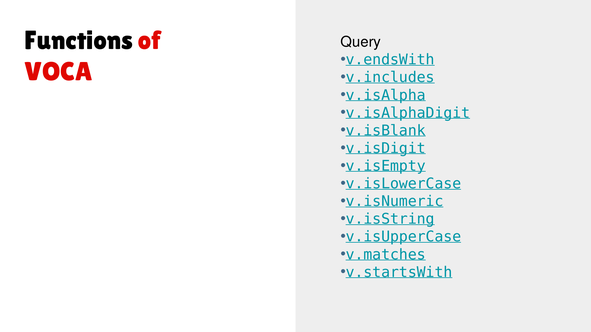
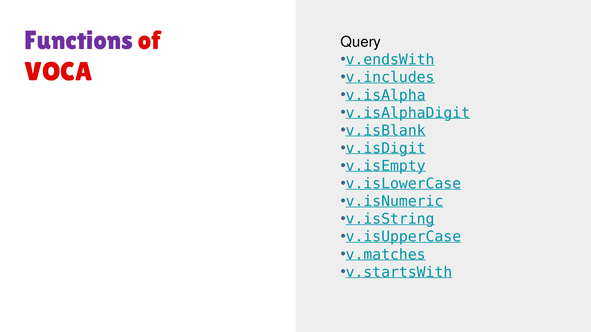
Functions colour: black -> purple (79, 40)
